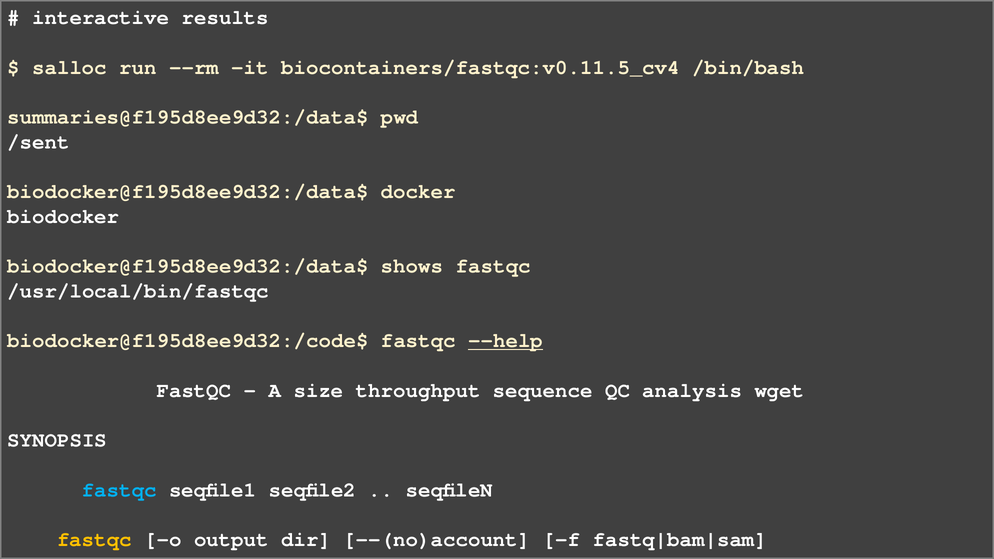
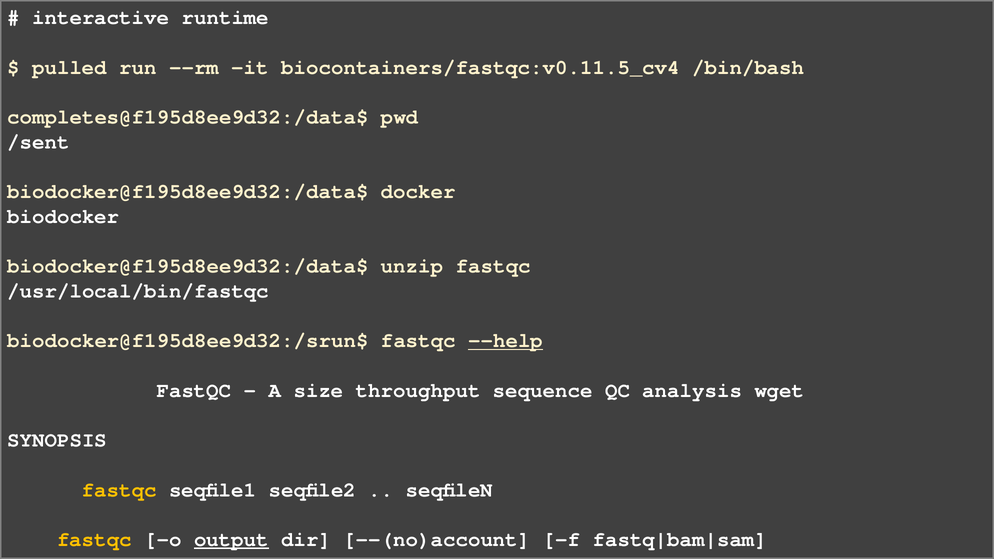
results: results -> runtime (225, 18)
salloc: salloc -> pulled (70, 67)
summaries@f195d8ee9d32:/data$: summaries@f195d8ee9d32:/data$ -> completes@f195d8ee9d32:/data$ (188, 117)
shows: shows -> unzip (412, 266)
biodocker@f195d8ee9d32:/code$: biodocker@f195d8ee9d32:/code$ -> biodocker@f195d8ee9d32:/srun$ (188, 341)
fastqc colour: light blue -> yellow (119, 490)
output underline: none -> present (231, 540)
